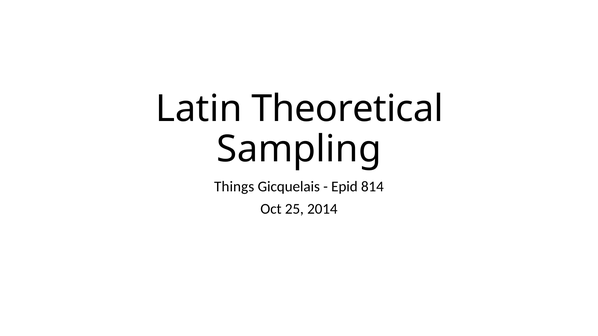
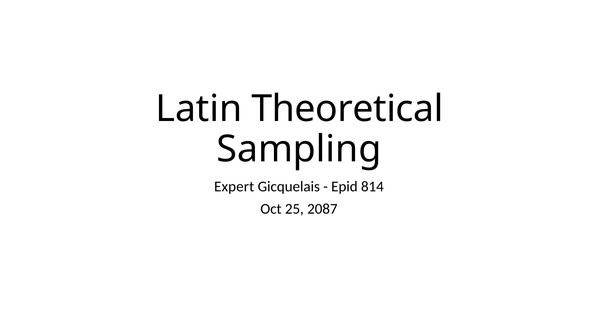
Things: Things -> Expert (234, 187)
2014: 2014 -> 2087 (322, 209)
